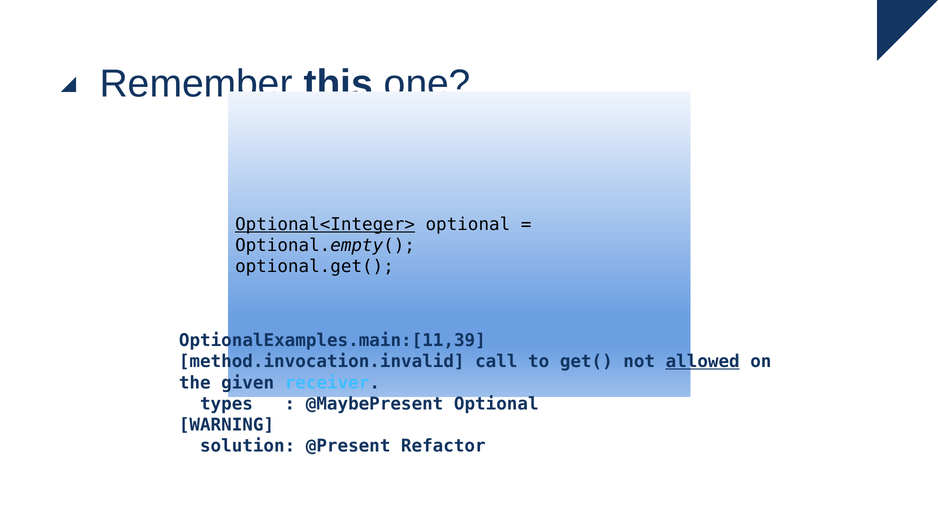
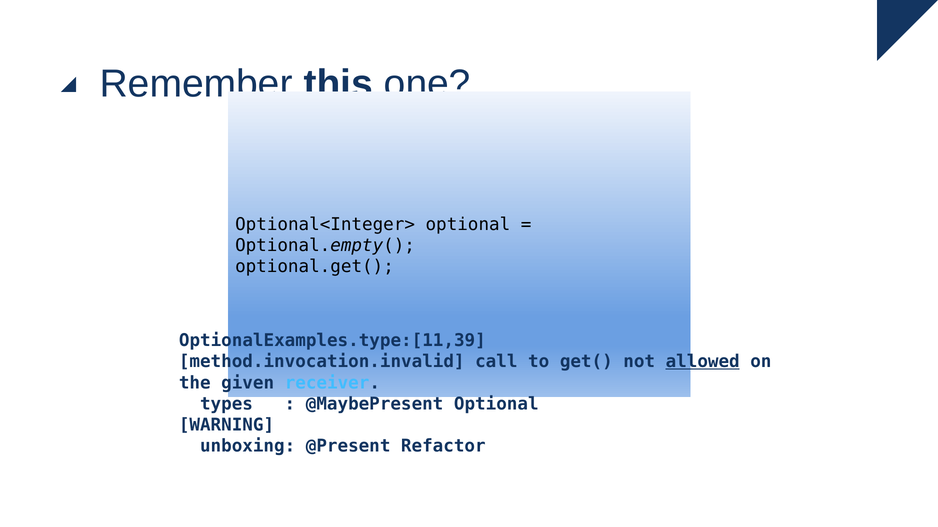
Optional<Integer> underline: present -> none (325, 225)
OptionalExamples.main:[11,39: OptionalExamples.main:[11,39 -> OptionalExamples.type:[11,39 (332, 341)
solution: solution -> unboxing (248, 446)
